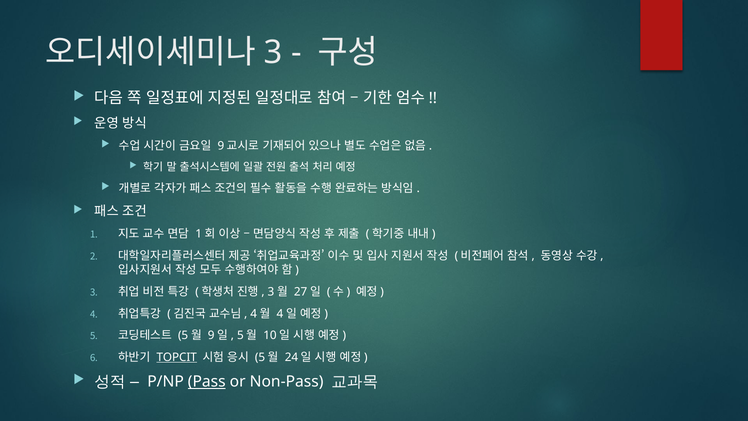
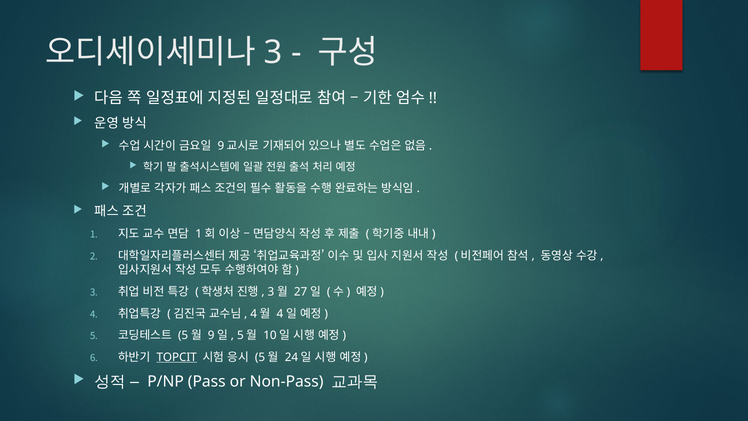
Pass underline: present -> none (207, 382)
